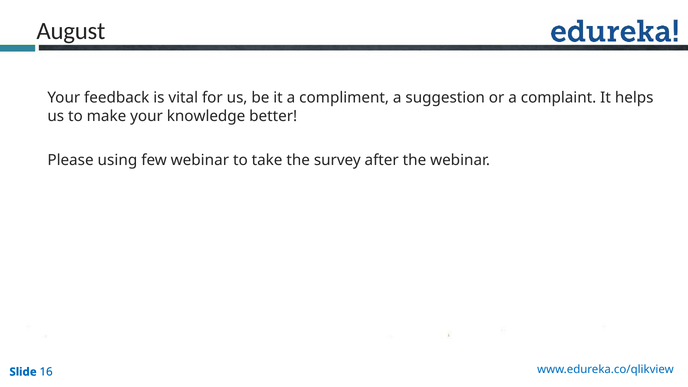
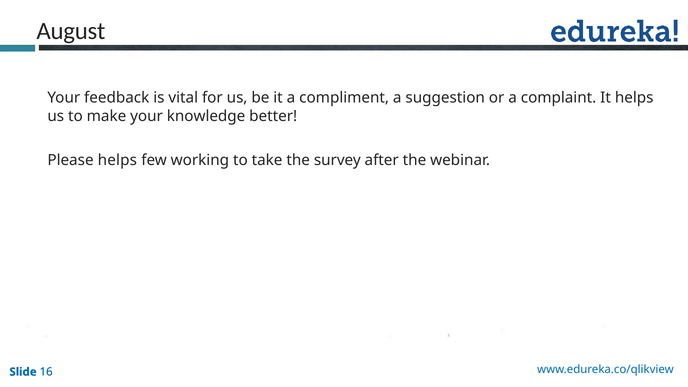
Please using: using -> helps (117, 160)
few webinar: webinar -> working (200, 160)
